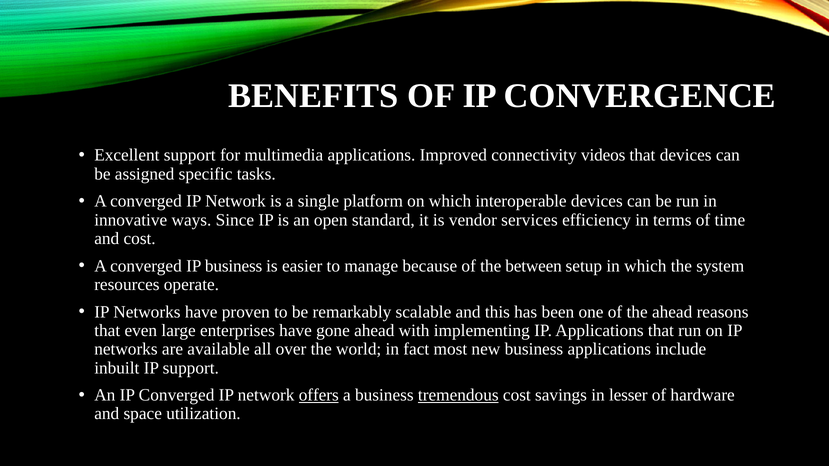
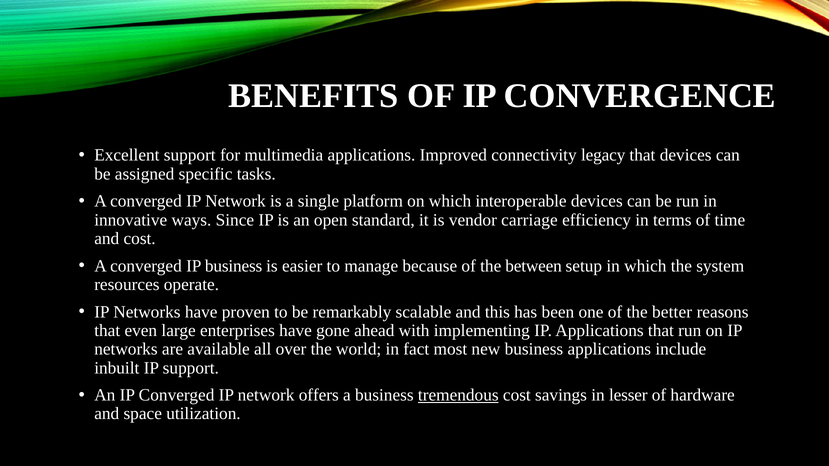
videos: videos -> legacy (603, 155)
services: services -> carriage (529, 220)
the ahead: ahead -> better (672, 312)
offers underline: present -> none (319, 395)
